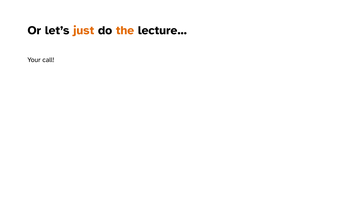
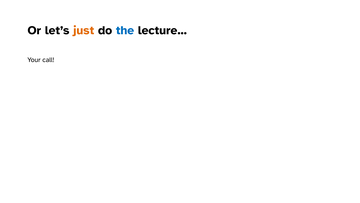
the colour: orange -> blue (125, 30)
